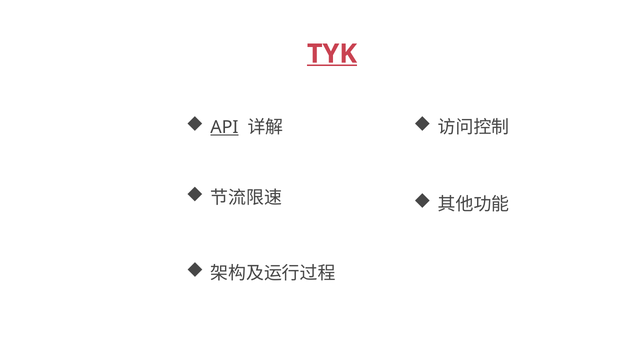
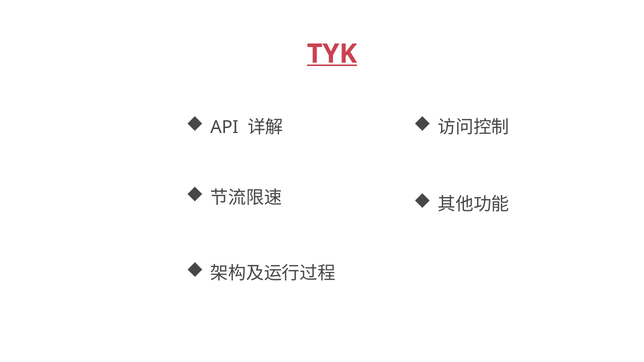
API underline: present -> none (224, 128)
